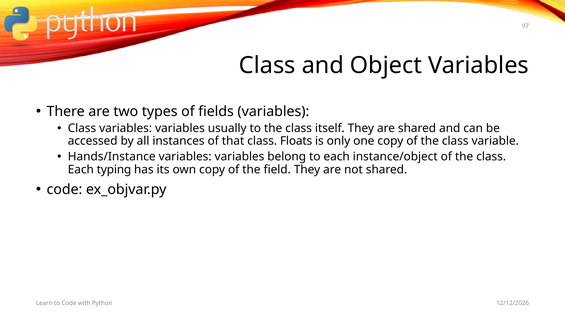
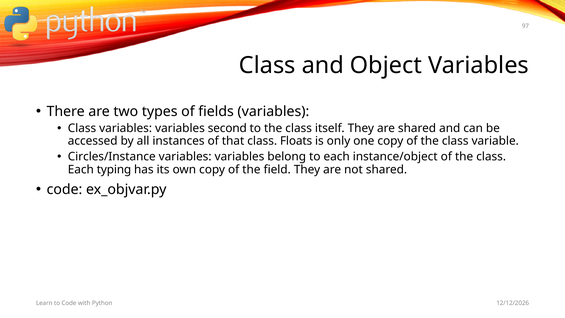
usually: usually -> second (227, 128)
Hands/Instance: Hands/Instance -> Circles/Instance (112, 157)
